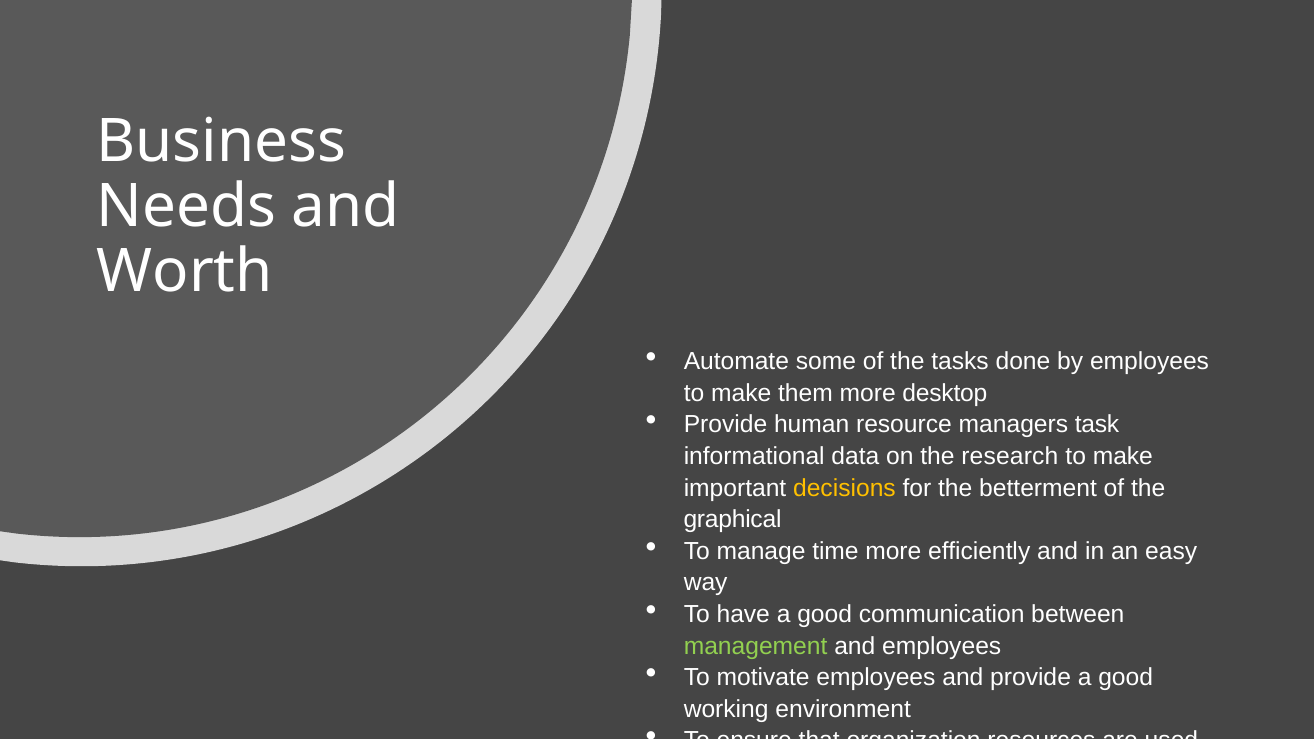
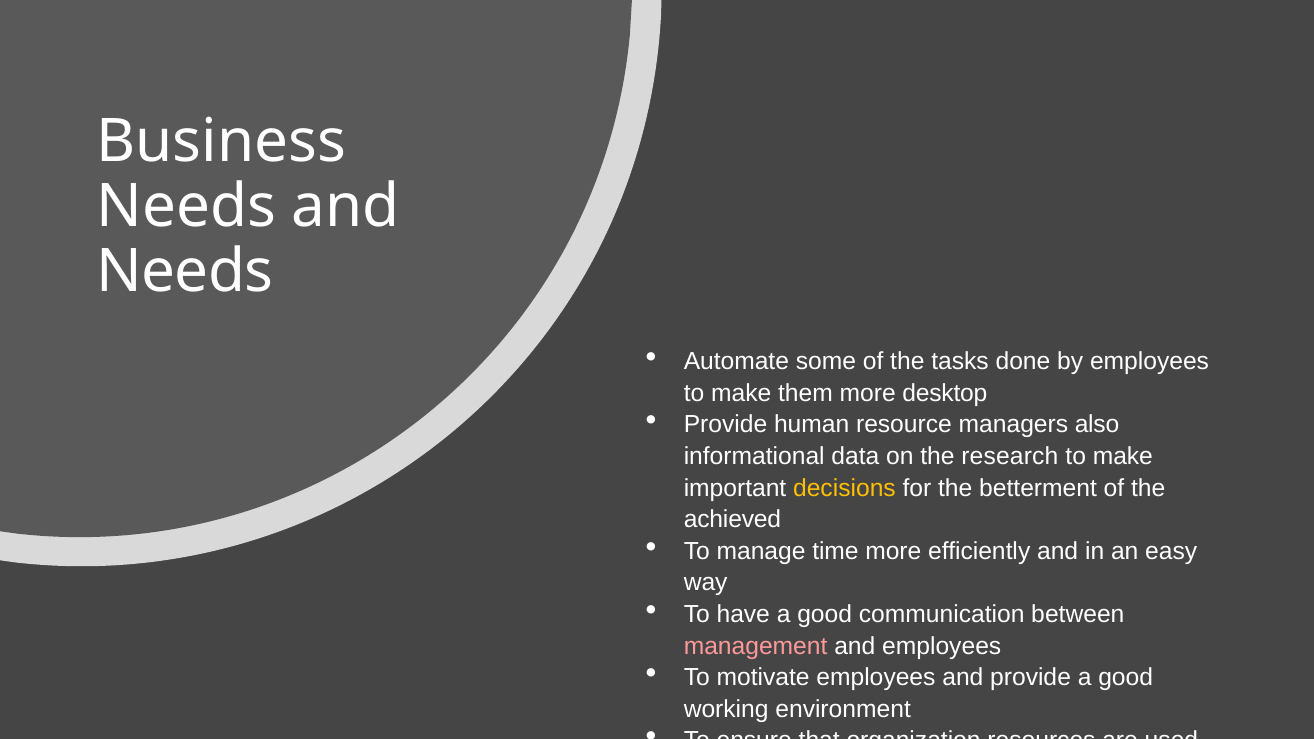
Worth: Worth -> Needs (185, 272)
task: task -> also (1097, 425)
graphical: graphical -> achieved (732, 520)
management colour: light green -> pink (756, 646)
